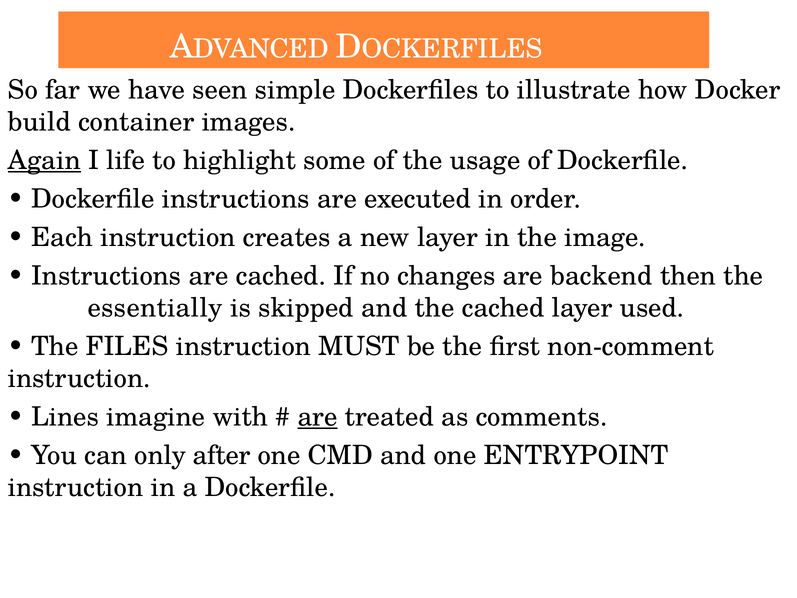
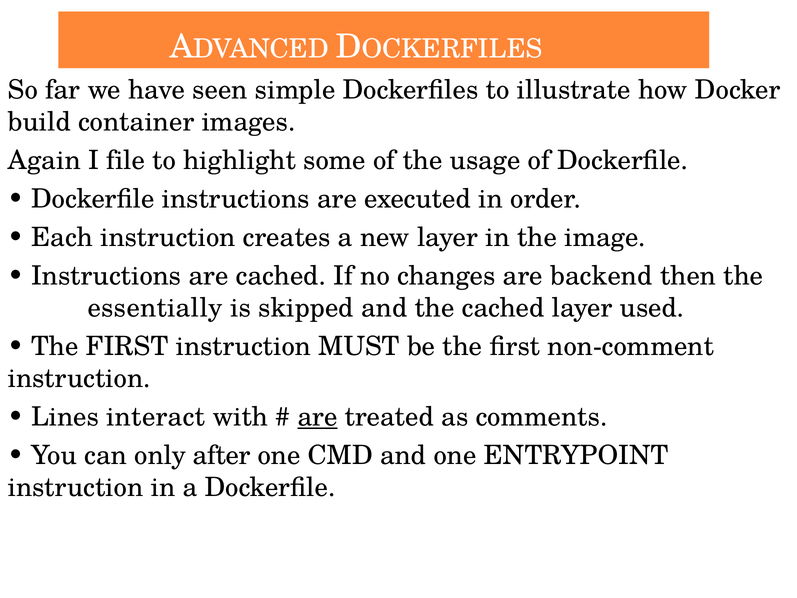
Again underline: present -> none (44, 160)
life: life -> file (126, 160)
FILES: FILES -> FIRST (127, 346)
imagine: imagine -> interact (156, 417)
